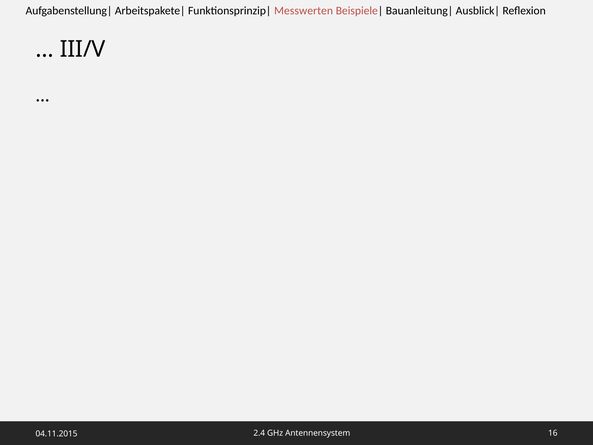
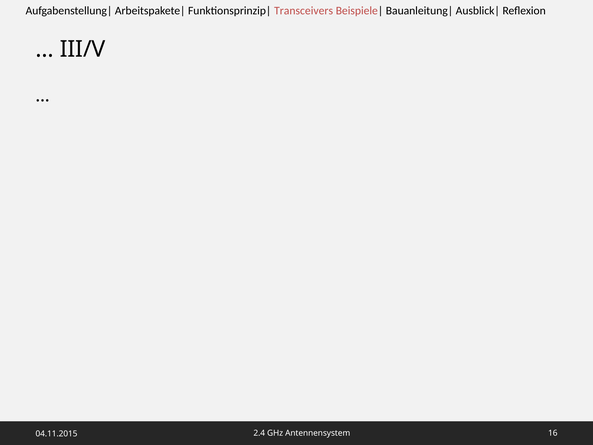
Messwerten: Messwerten -> Transceivers (304, 11)
